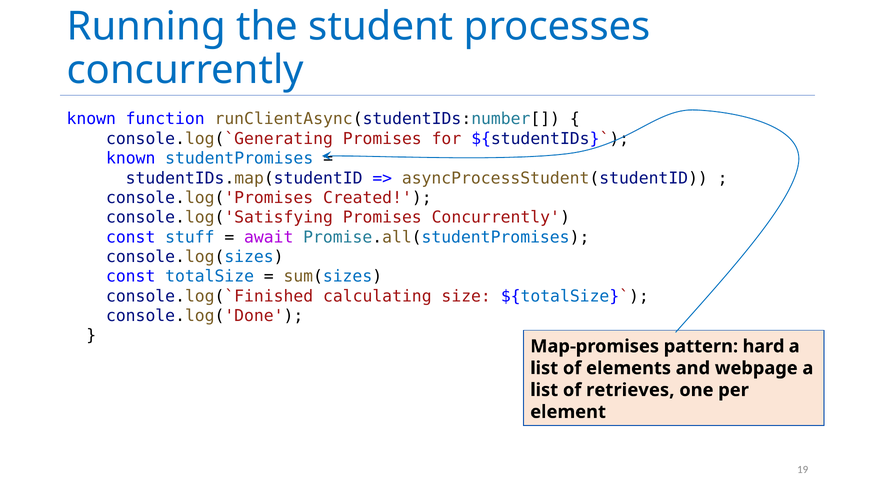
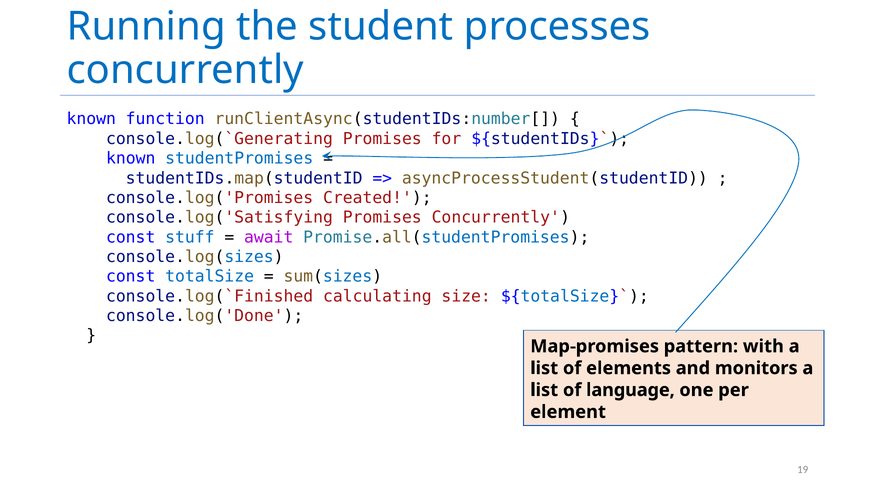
hard: hard -> with (763, 346)
webpage: webpage -> monitors (756, 368)
retrieves: retrieves -> language (630, 390)
